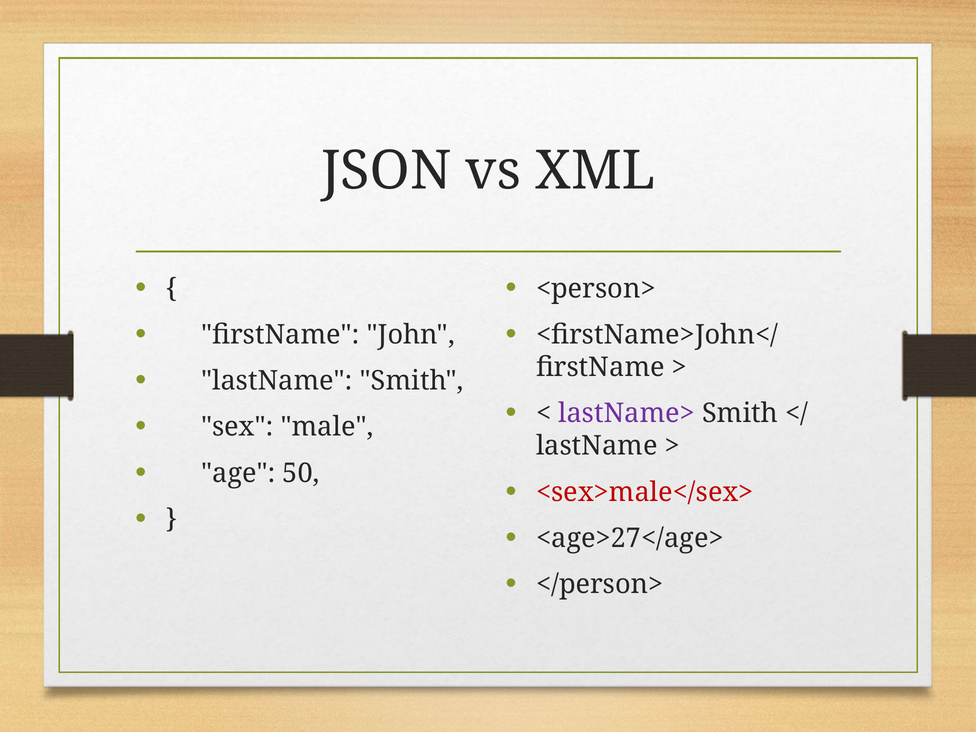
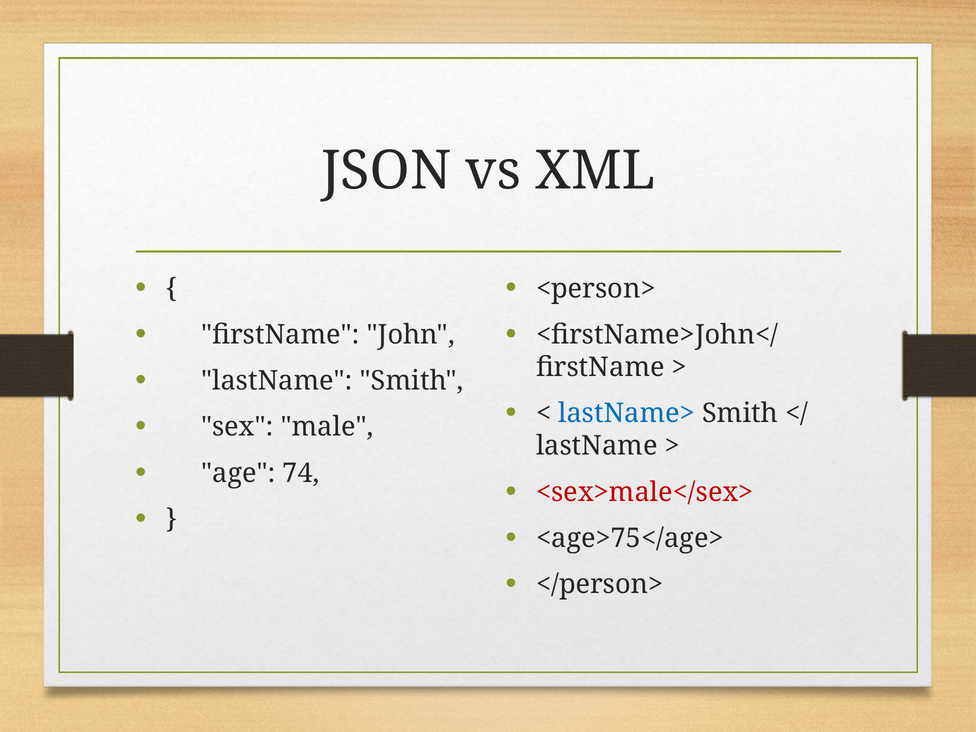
lastName> colour: purple -> blue (627, 413)
50: 50 -> 74 (301, 473)
<age>27</age>: <age>27</age> -> <age>75</age> (630, 538)
